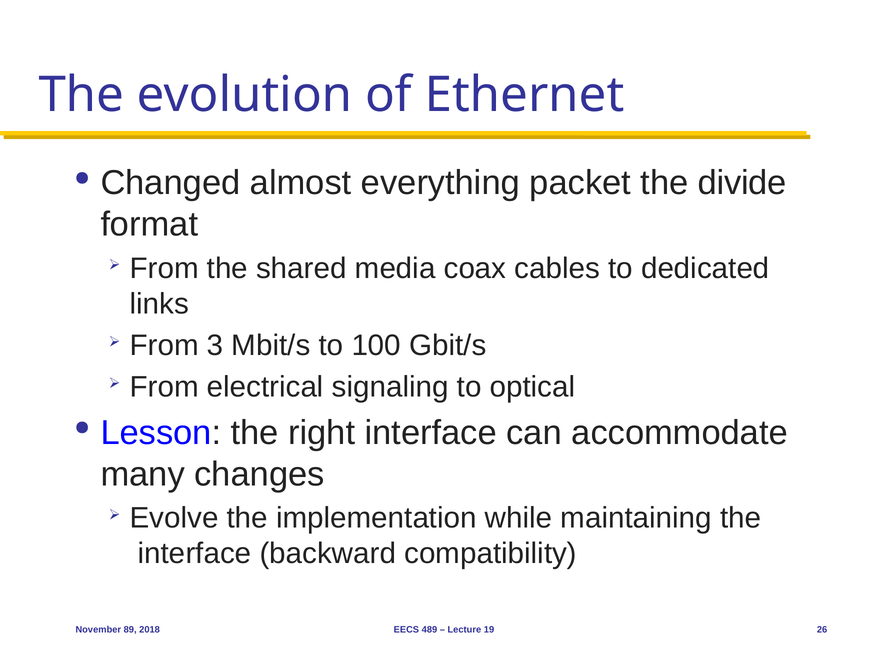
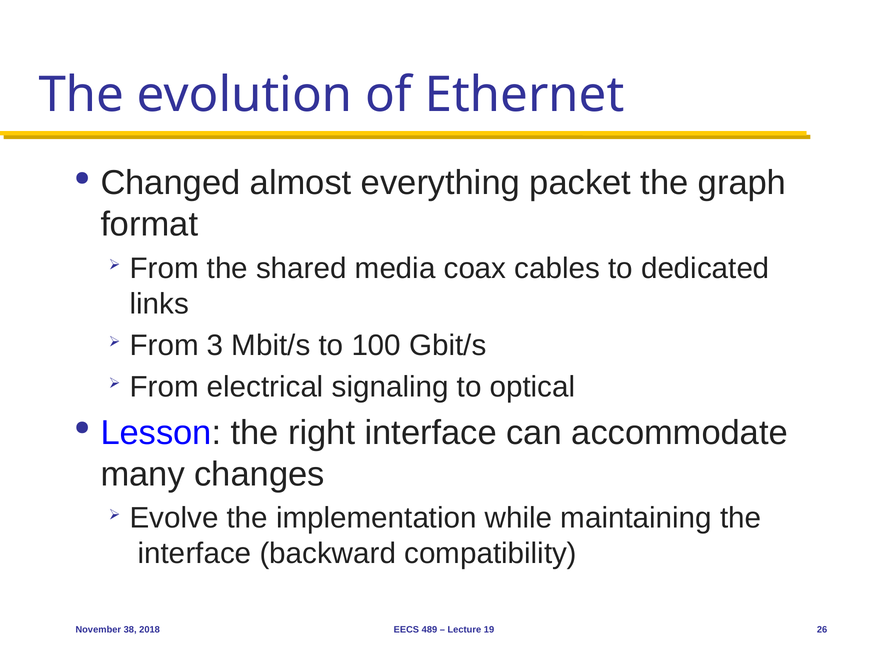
divide: divide -> graph (742, 183)
89: 89 -> 38 (130, 630)
